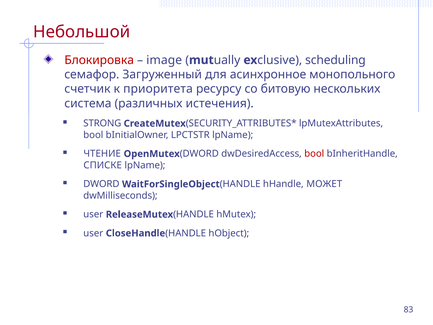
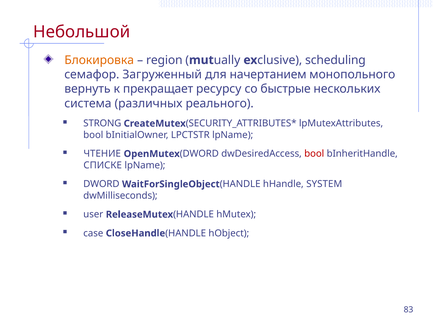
Блокировка colour: red -> orange (99, 60)
image: image -> region (164, 60)
асинхронное: асинхронное -> начертанием (268, 74)
счетчик: счетчик -> вернуть (87, 89)
приоритета: приоритета -> прекращает (158, 89)
битовую: битовую -> быстрые (286, 89)
истечения: истечения -> реального (220, 103)
МОЖЕТ: МОЖЕТ -> SYSTEM (324, 184)
user: user -> case (93, 233)
